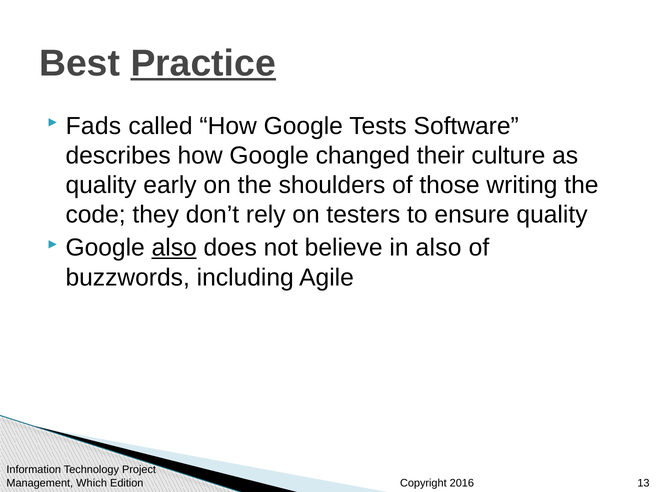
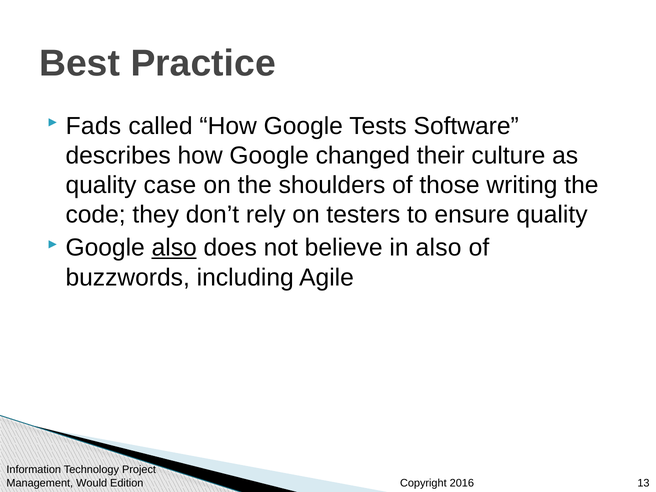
Practice underline: present -> none (203, 63)
early: early -> case (170, 185)
Which: Which -> Would (92, 483)
